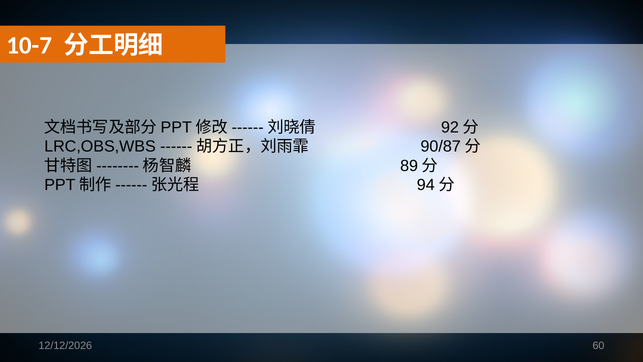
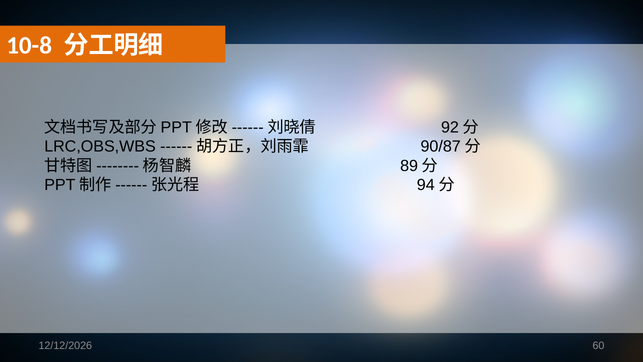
10-7: 10-7 -> 10-8 (29, 46)
